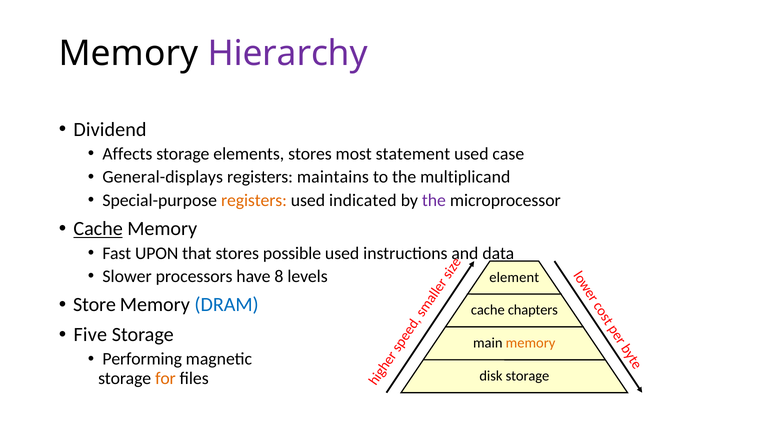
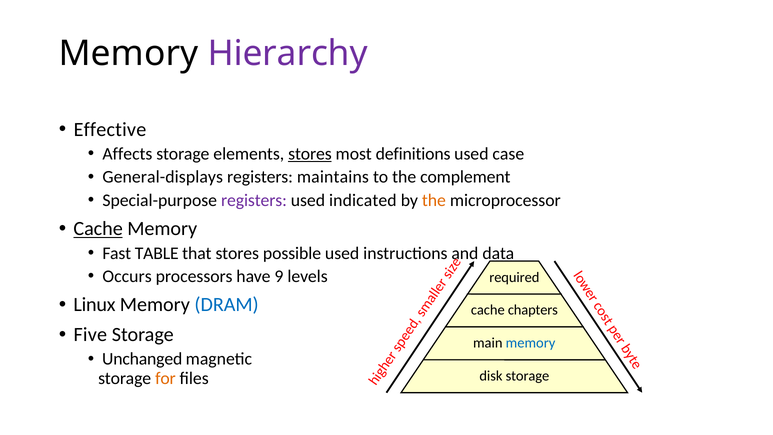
Dividend: Dividend -> Effective (110, 129)
stores underline: none -> present (310, 154)
statement: statement -> definitions (413, 154)
multiplicand: multiplicand -> complement (465, 177)
registers colour: orange -> purple (254, 200)
the colour: purple -> orange (434, 200)
UPON: UPON -> TABLE (157, 253)
Slower: Slower -> Occurs (127, 276)
8: 8 -> 9 (279, 276)
element: element -> required (514, 277)
Store: Store -> Linux (94, 305)
memory colour: orange -> blue (531, 343)
Performing: Performing -> Unchanged (142, 359)
